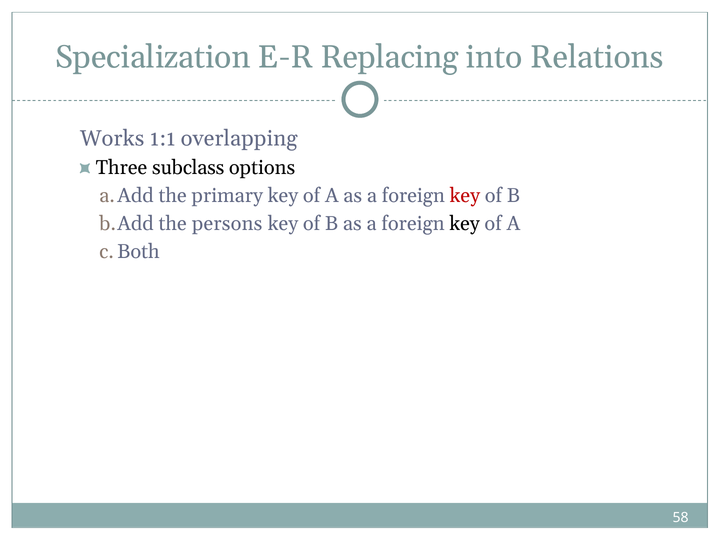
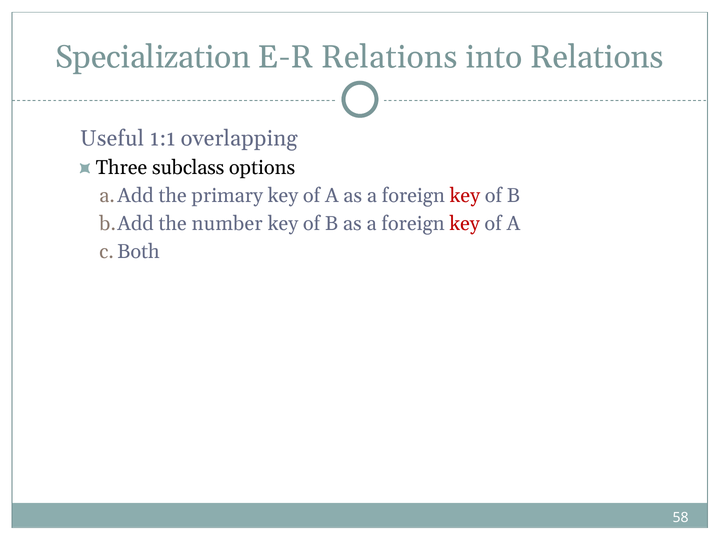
E-R Replacing: Replacing -> Relations (389, 57)
Works: Works -> Useful (112, 139)
persons: persons -> number (227, 224)
key colour: black -> red (465, 224)
